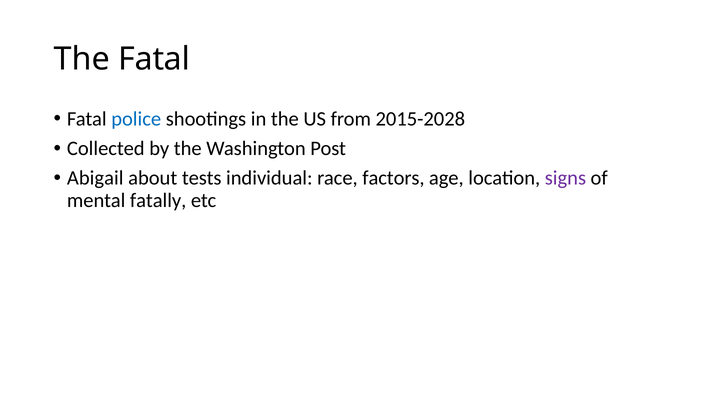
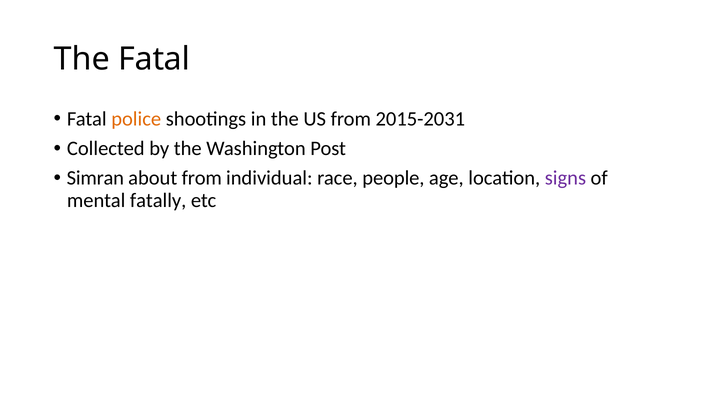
police colour: blue -> orange (136, 119)
2015-2028: 2015-2028 -> 2015-2031 (420, 119)
Abigail: Abigail -> Simran (95, 178)
about tests: tests -> from (202, 178)
factors: factors -> people (393, 178)
